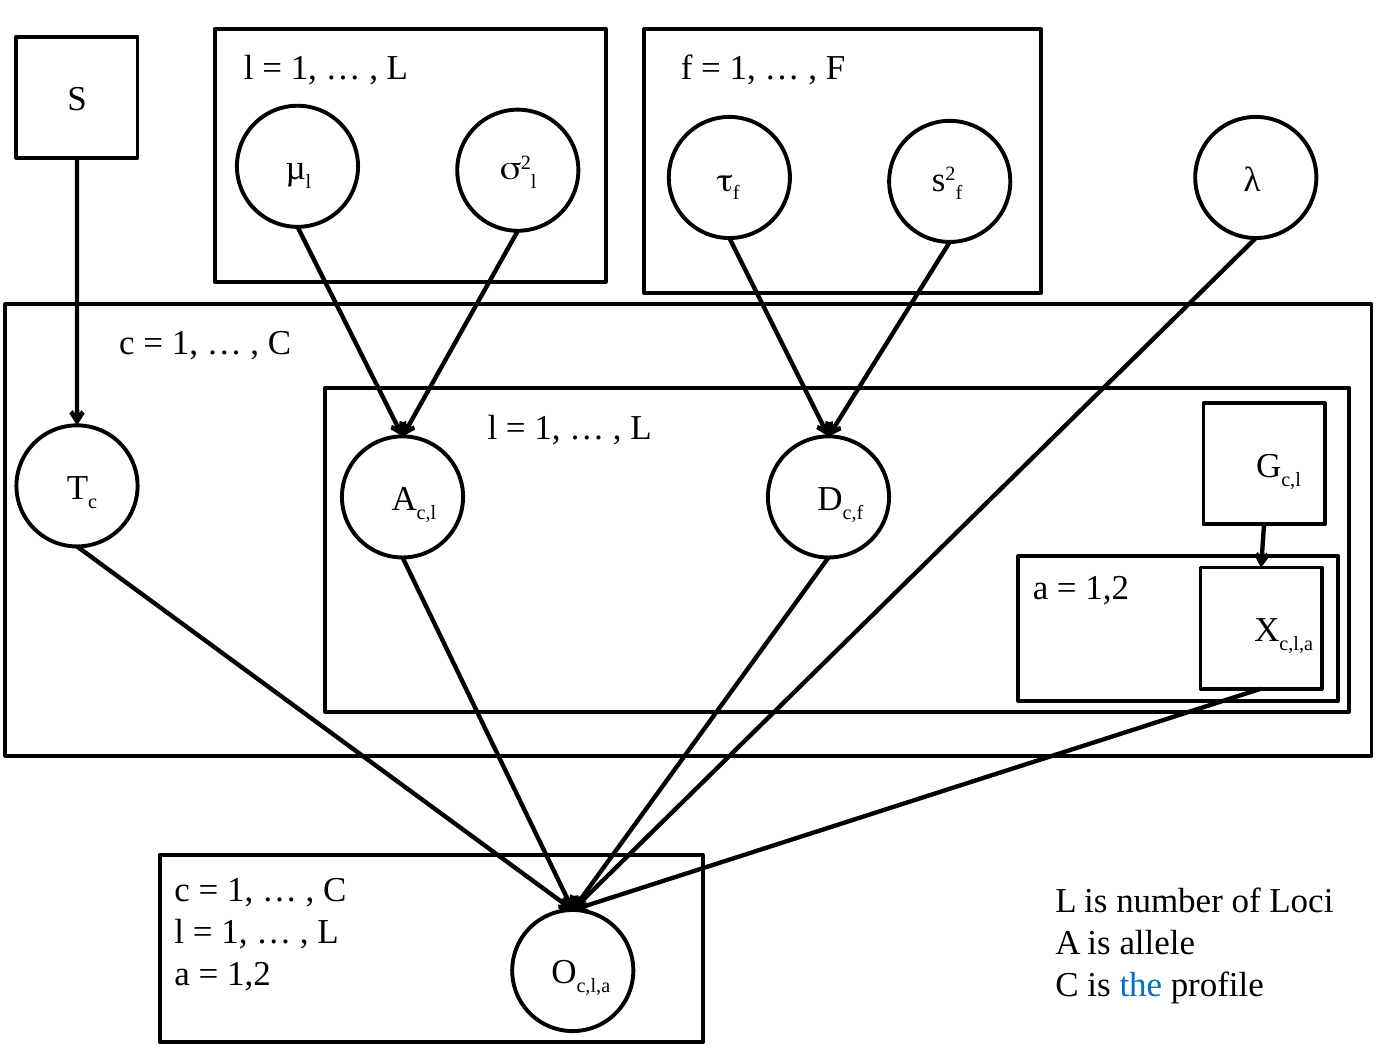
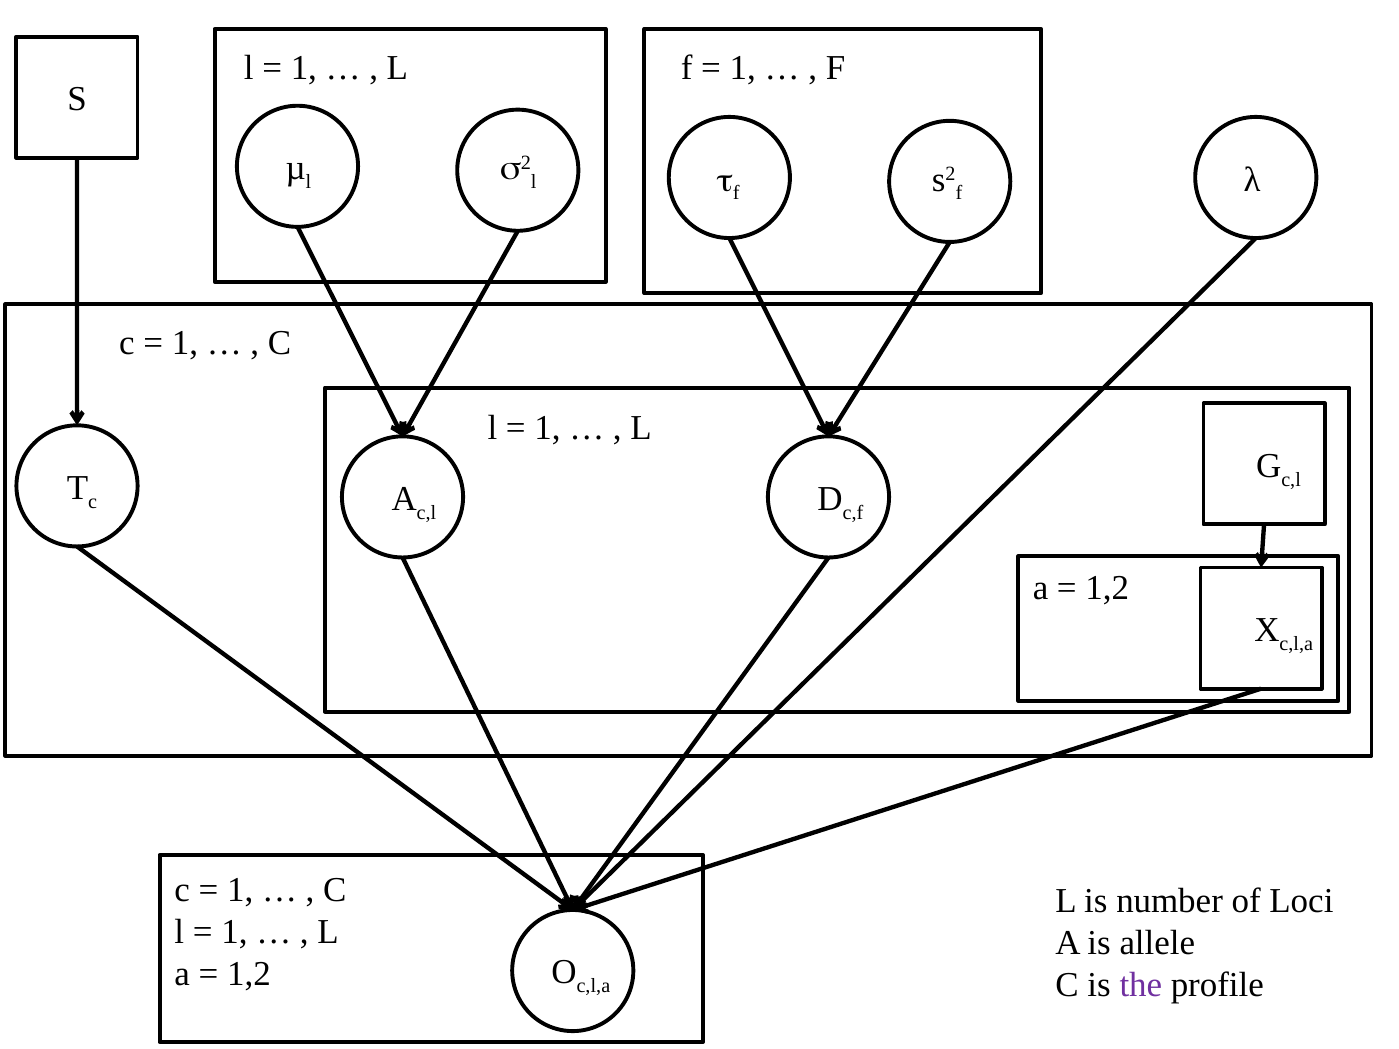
the colour: blue -> purple (1141, 985)
